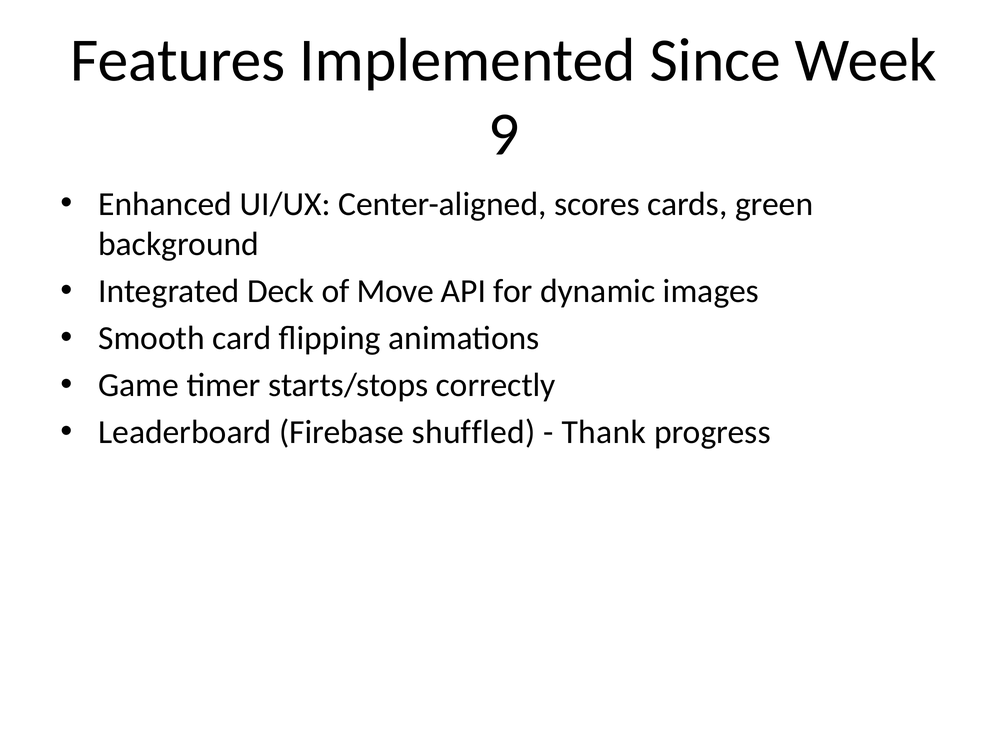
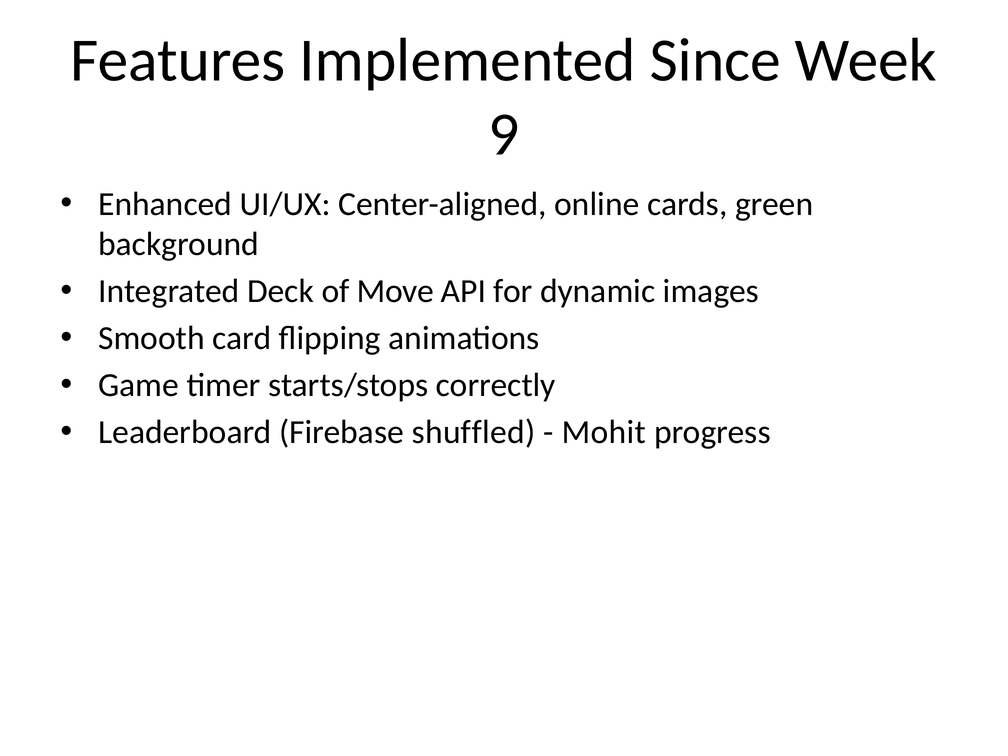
scores: scores -> online (597, 204)
Thank: Thank -> Mohit (604, 432)
